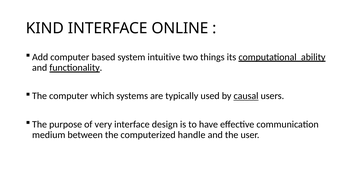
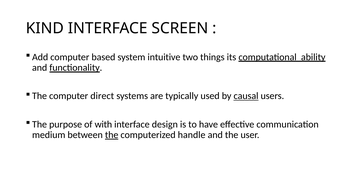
ONLINE: ONLINE -> SCREEN (180, 28)
which: which -> direct (102, 96)
very: very -> with (103, 124)
the underline: none -> present (112, 135)
